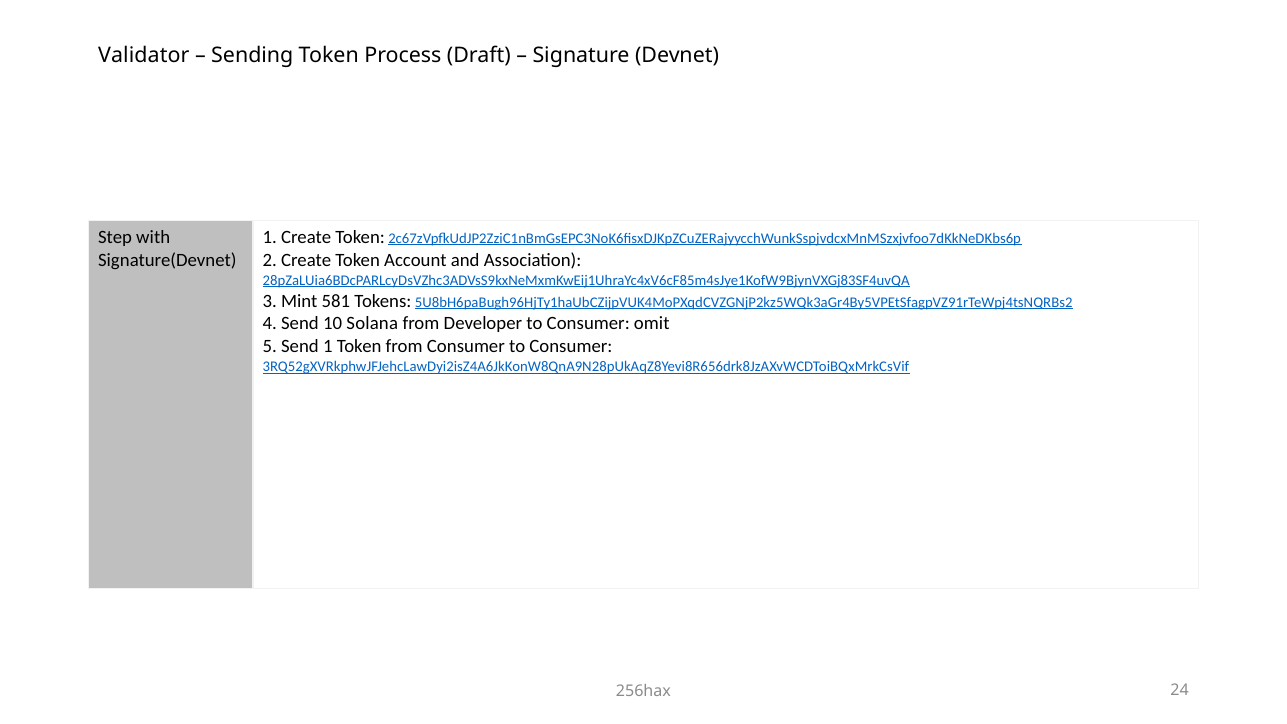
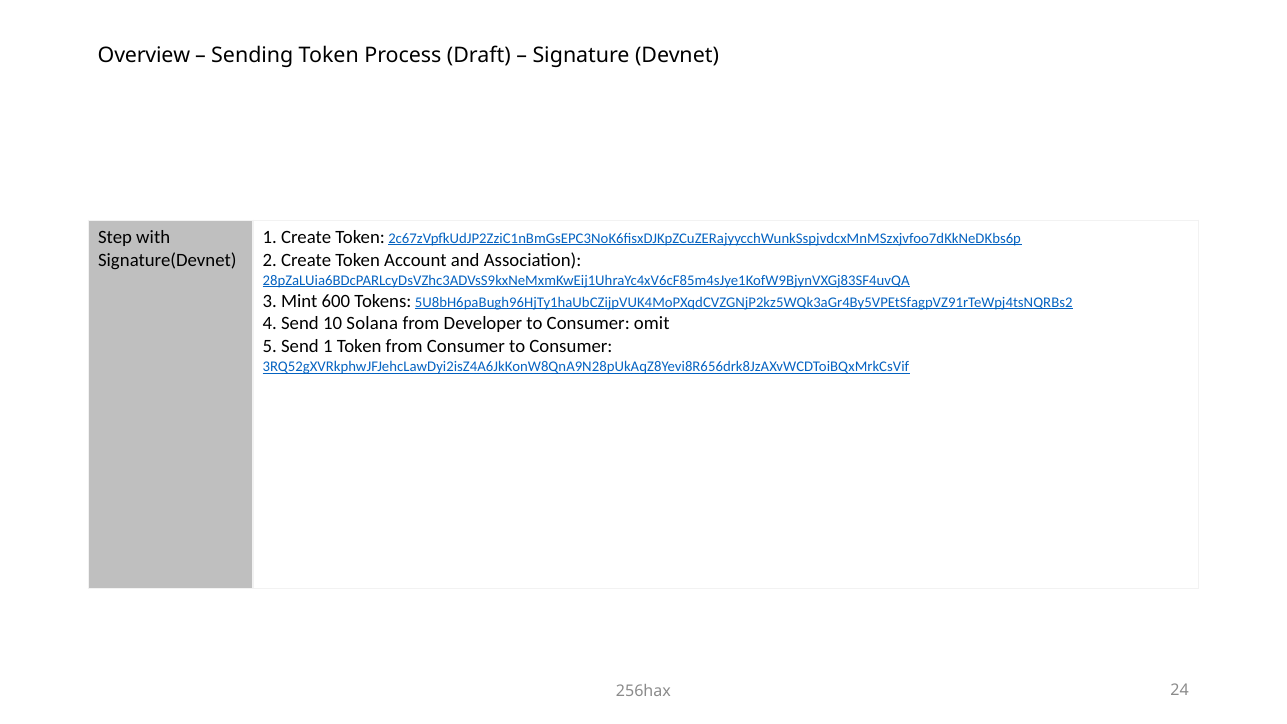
Validator: Validator -> Overview (144, 55)
581: 581 -> 600 (336, 301)
